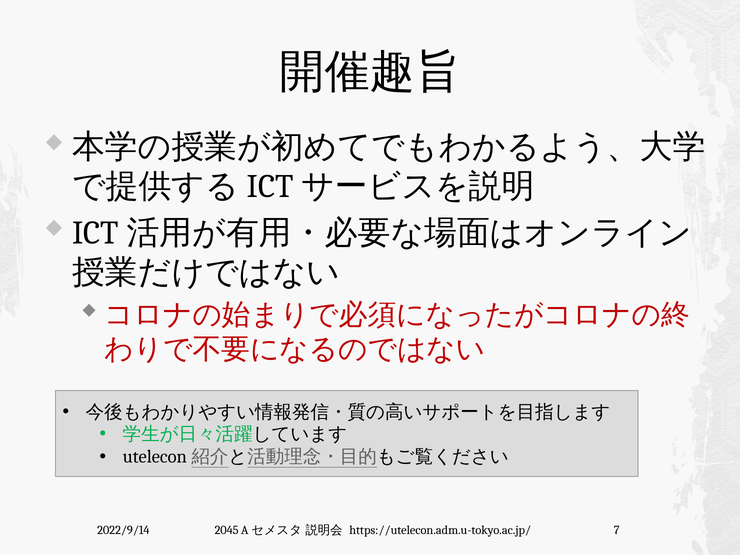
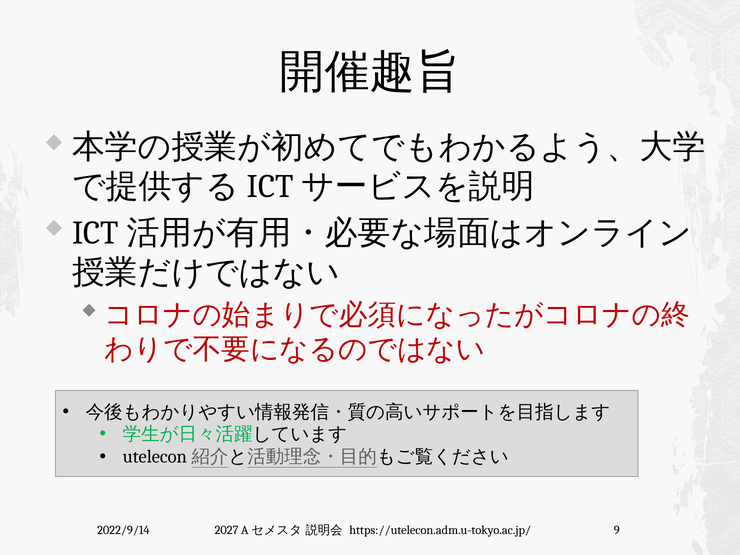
2045: 2045 -> 2027 (227, 530)
7: 7 -> 9 (617, 530)
